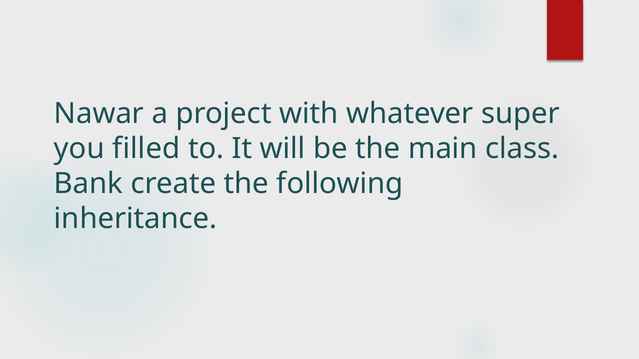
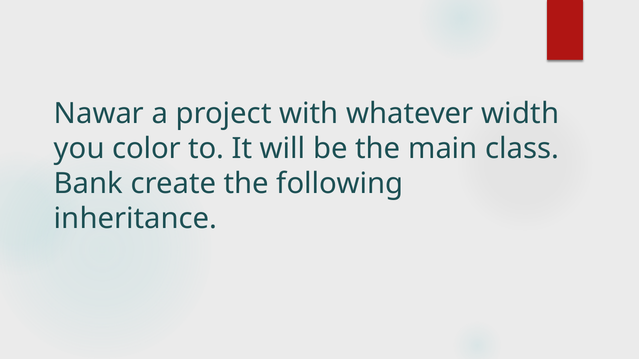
super: super -> width (520, 114)
filled: filled -> color (146, 149)
